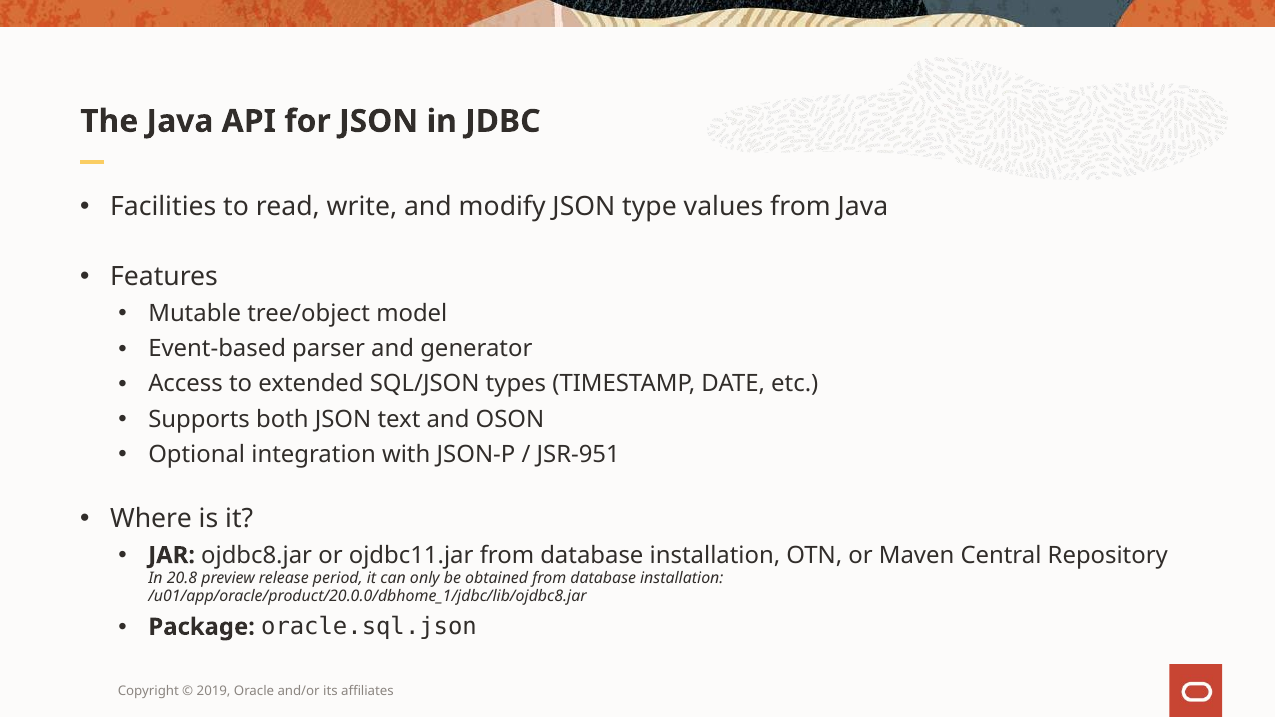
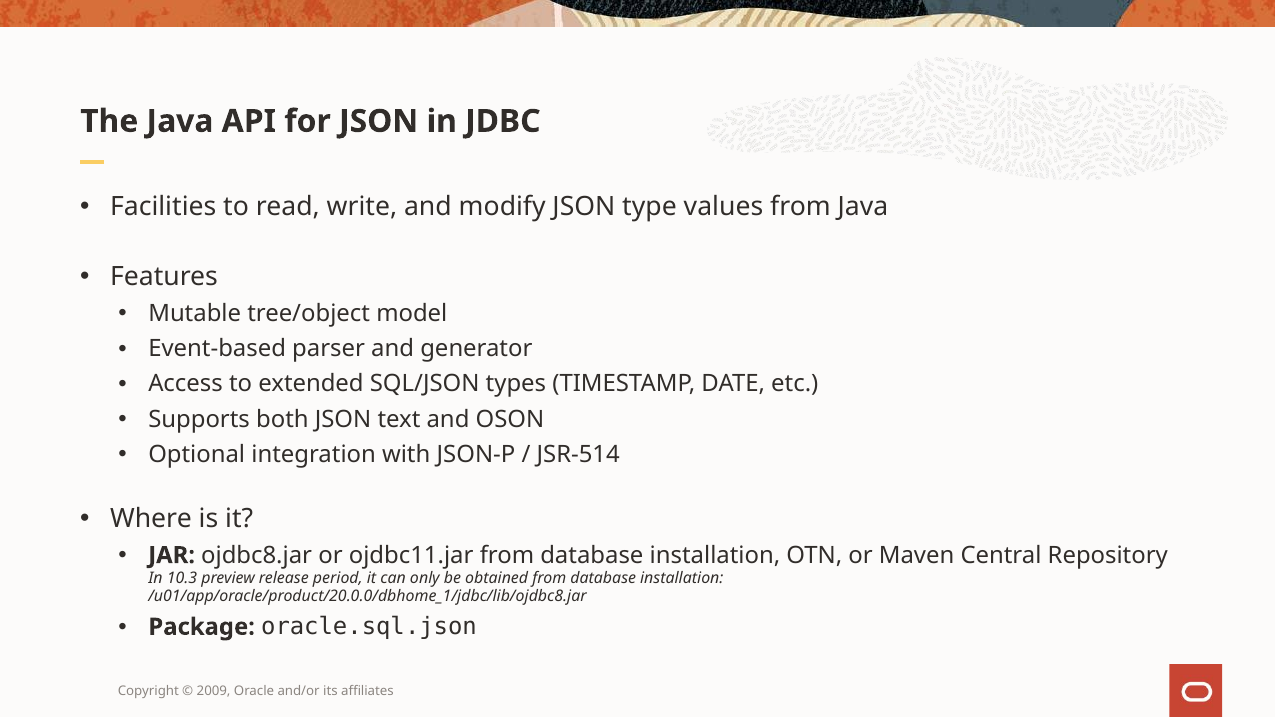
JSR-951: JSR-951 -> JSR-514 (578, 455)
20.8: 20.8 -> 10.3 (182, 578)
2019: 2019 -> 2009 (214, 692)
